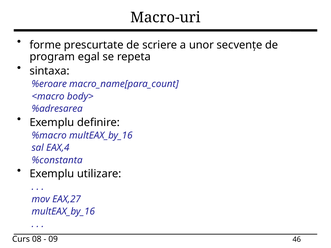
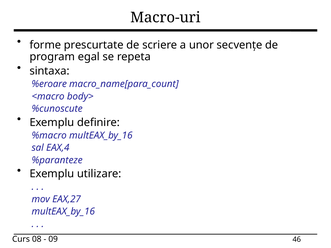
%adresarea: %adresarea -> %cunoscute (57, 109)
%constanta: %constanta -> %paranteze (57, 160)
